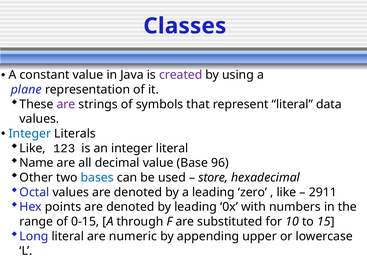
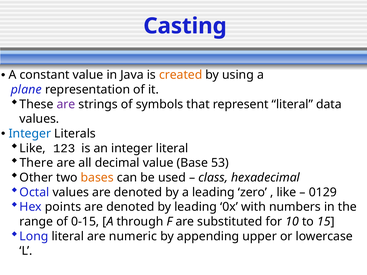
Classes: Classes -> Casting (185, 26)
created colour: purple -> orange (181, 75)
Name: Name -> There (36, 163)
96: 96 -> 53 (220, 163)
bases colour: blue -> orange (97, 178)
store: store -> class (213, 178)
2911: 2911 -> 0129 (323, 192)
